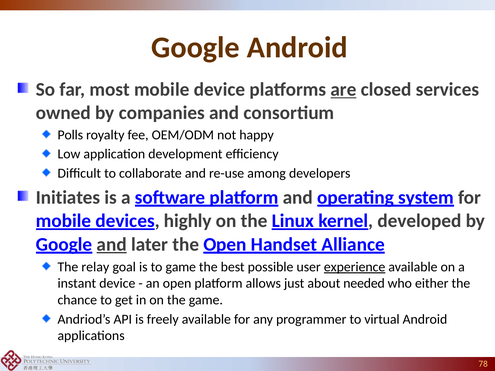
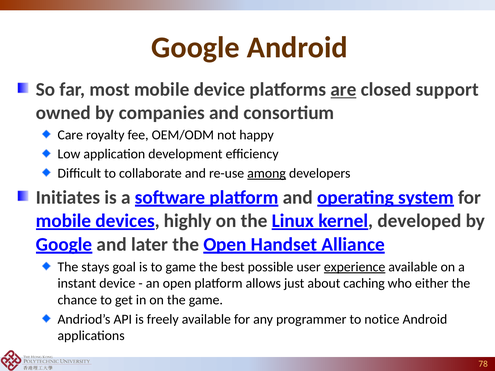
services: services -> support (447, 90)
Polls: Polls -> Care (70, 135)
among underline: none -> present (267, 173)
and underline: present -> none (112, 245)
relay: relay -> stays (95, 267)
needed: needed -> caching (364, 284)
virtual: virtual -> notice (382, 319)
